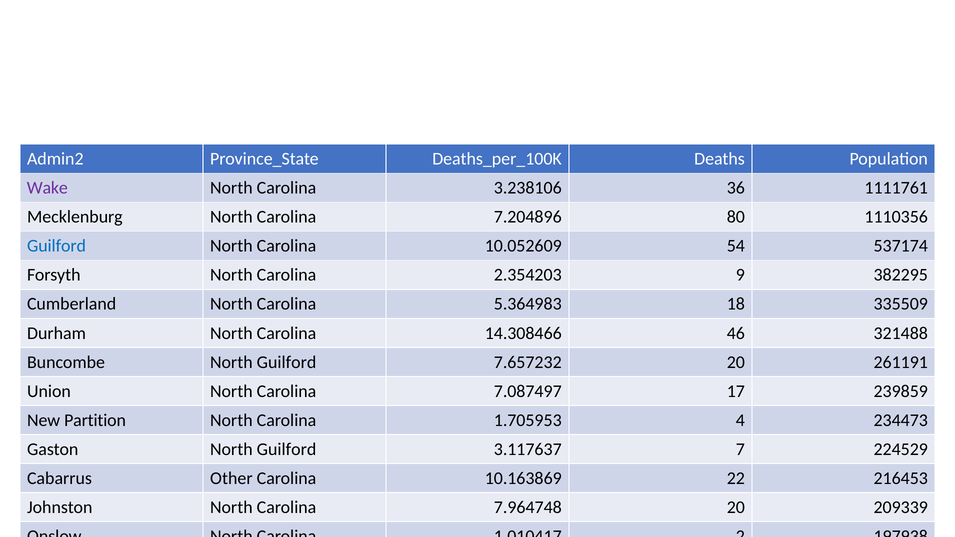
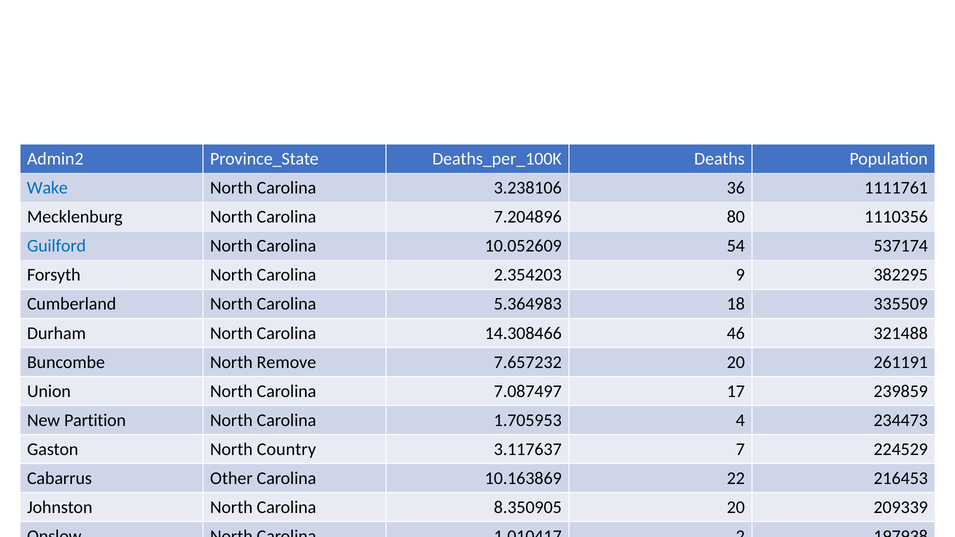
Wake colour: purple -> blue (47, 188)
Buncombe North Guilford: Guilford -> Remove (286, 362)
Gaston North Guilford: Guilford -> Country (286, 449)
7.964748: 7.964748 -> 8.350905 (528, 508)
